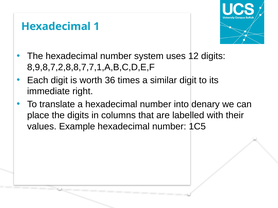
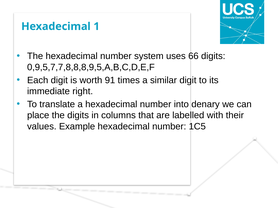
12: 12 -> 66 (193, 56)
8,9,8,7,2,8,8,7,7,1,A,B,C,D,E,F: 8,9,8,7,2,8,8,7,7,1,A,B,C,D,E,F -> 0,9,5,7,7,8,8,8,9,5,A,B,C,D,E,F (91, 67)
36: 36 -> 91 (110, 80)
